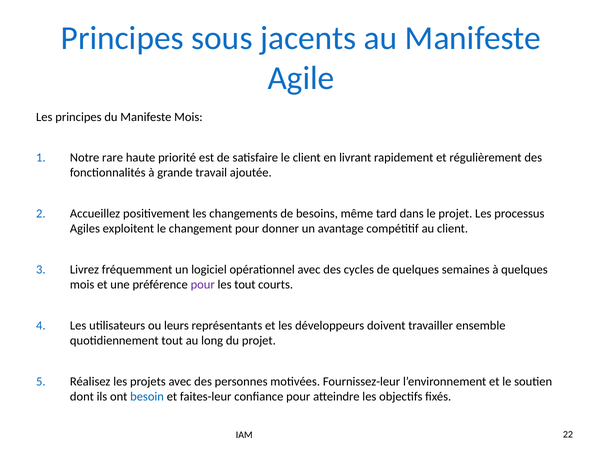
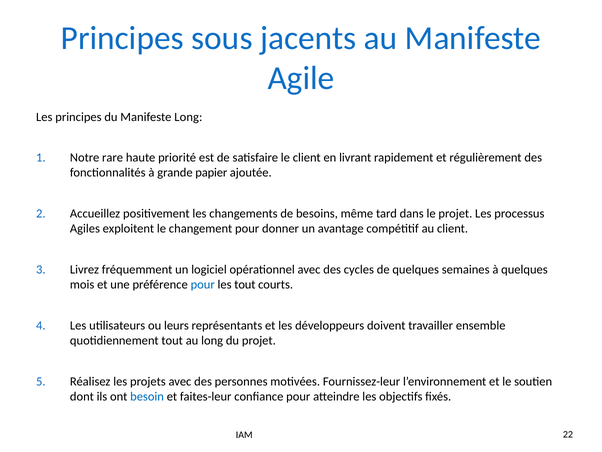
Manifeste Mois: Mois -> Long (188, 117)
travail: travail -> papier (211, 173)
pour colour: purple -> blue (203, 284)
